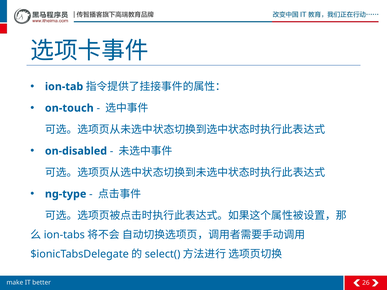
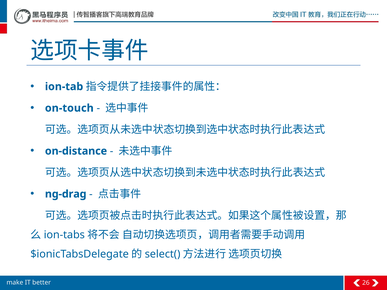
on-disabled: on-disabled -> on-distance (76, 151)
ng-type: ng-type -> ng-drag (66, 194)
